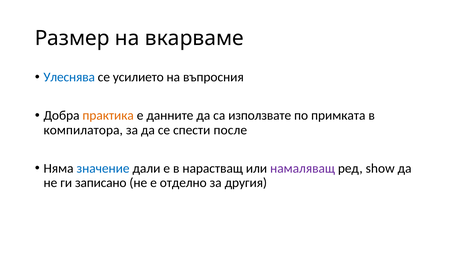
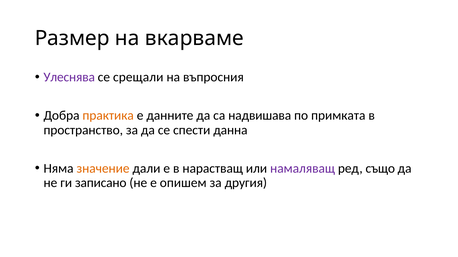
Улеснява colour: blue -> purple (69, 77)
усилието: усилието -> срещали (138, 77)
използвате: използвате -> надвишава (260, 116)
компилатора: компилатора -> пространство (83, 130)
после: после -> данна (230, 130)
значение colour: blue -> orange (103, 169)
show: show -> също (380, 169)
отделно: отделно -> опишем (183, 183)
